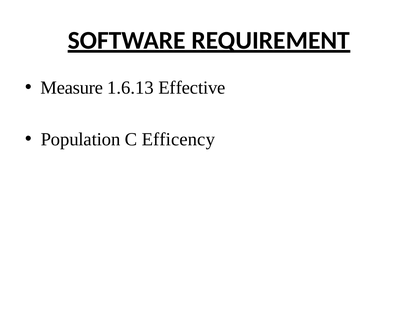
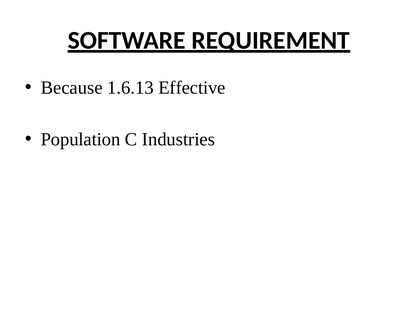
Measure: Measure -> Because (72, 88)
Efficency: Efficency -> Industries (178, 140)
